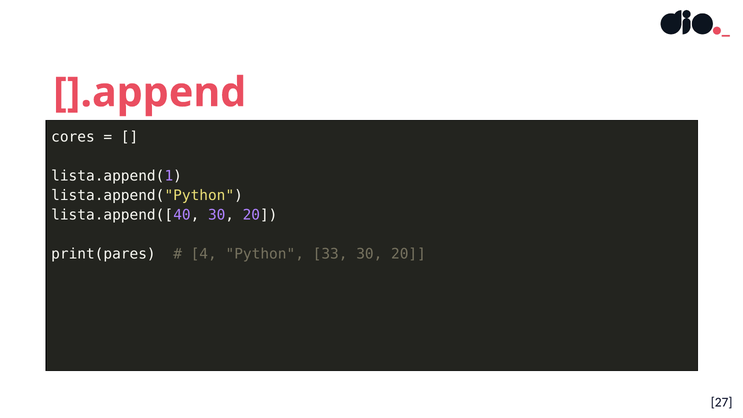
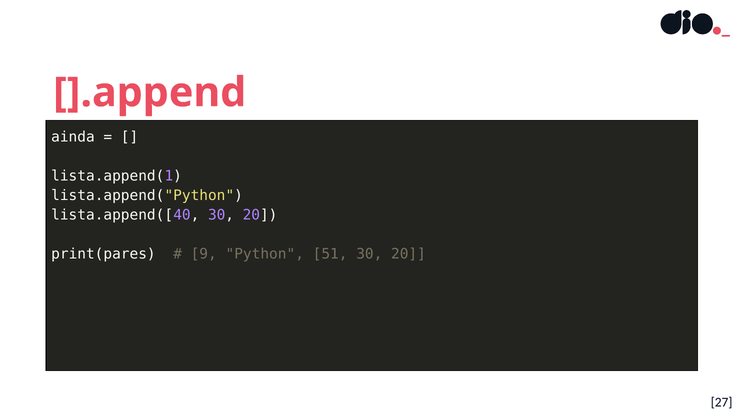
cores: cores -> ainda (73, 137)
4: 4 -> 9 (204, 254)
33: 33 -> 51 (330, 254)
